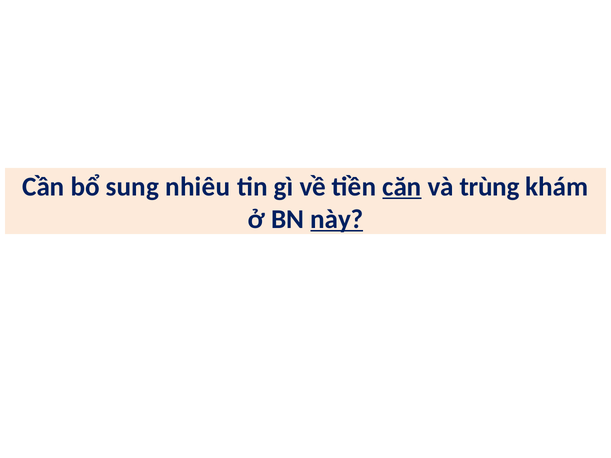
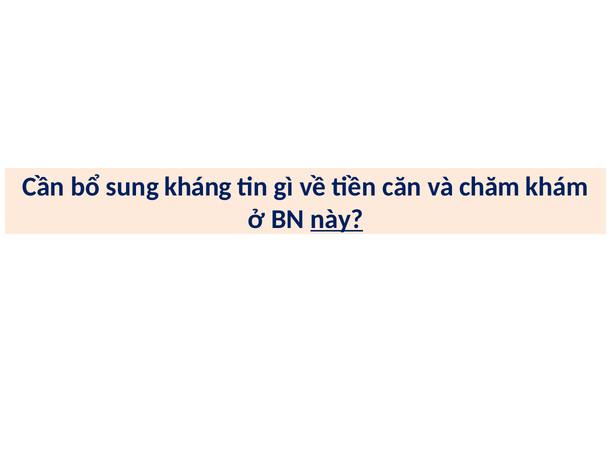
nhiêu: nhiêu -> kháng (198, 187)
căn underline: present -> none (402, 187)
trùng: trùng -> chăm (489, 187)
